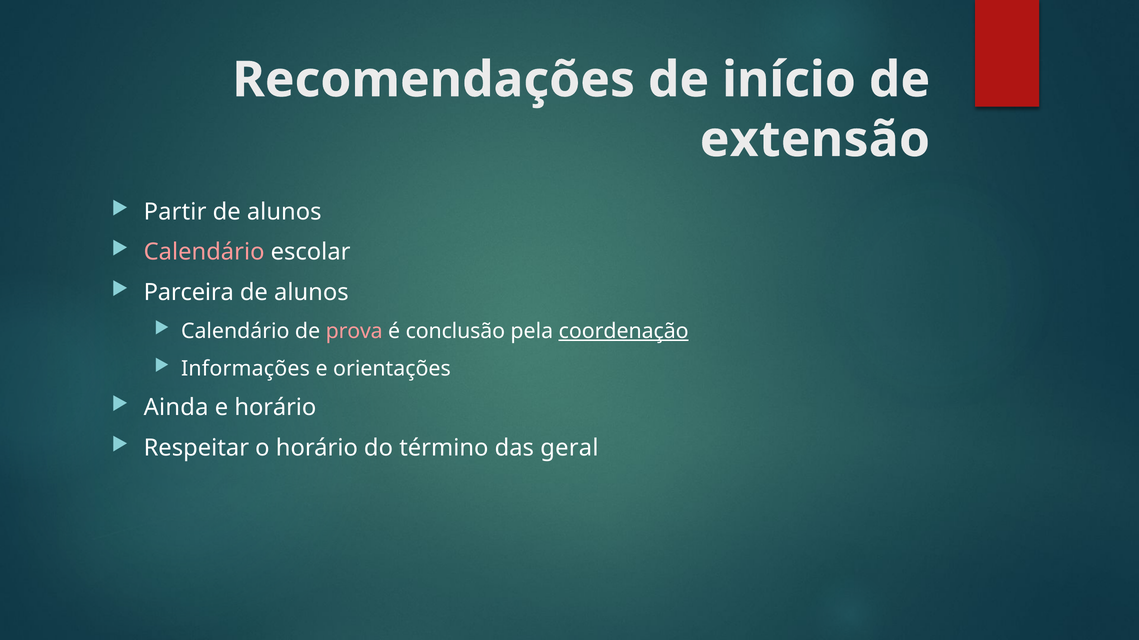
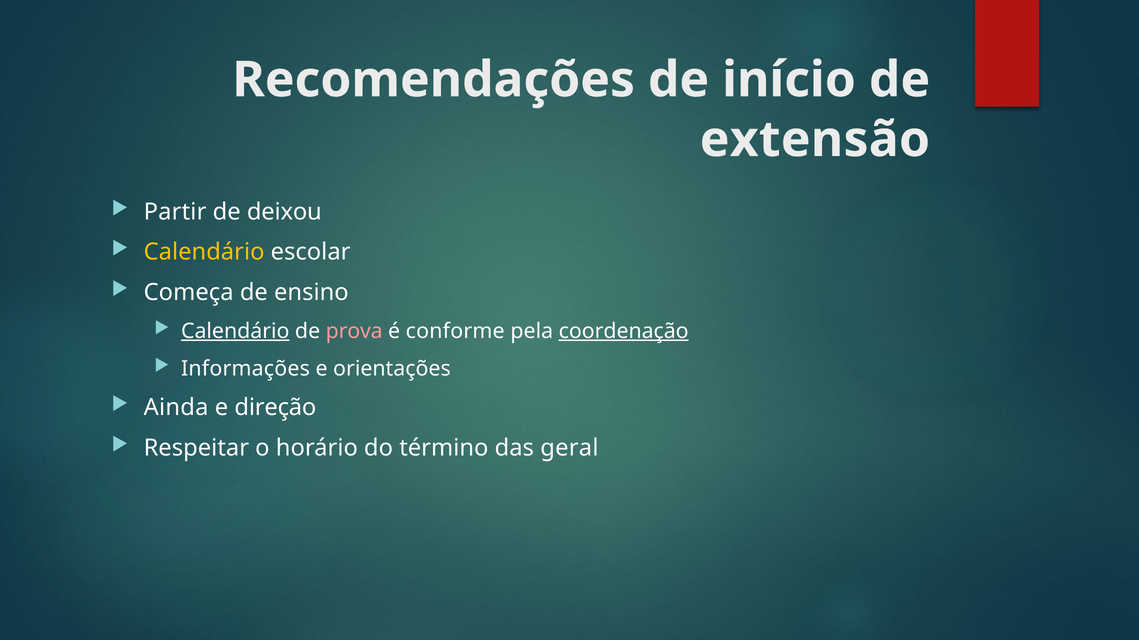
alunos: alunos -> deixou (284, 212)
Calendário colour: pink -> yellow (204, 252)
Parceira: Parceira -> Começa (189, 293)
alunos: alunos -> ensino (311, 293)
Calendário underline: none -> present (235, 331)
conclusão: conclusão -> conforme (455, 331)
e horário: horário -> direção (275, 408)
